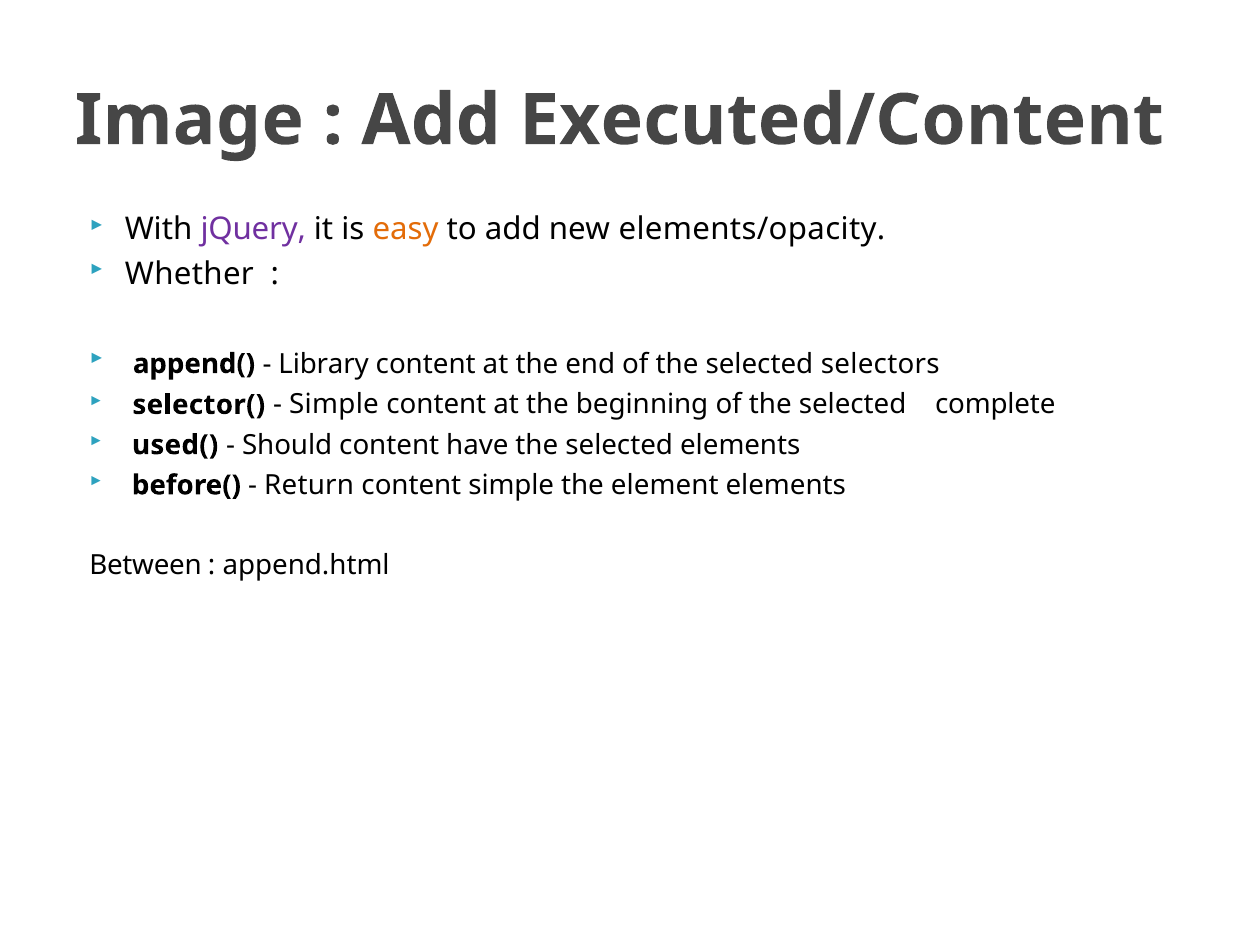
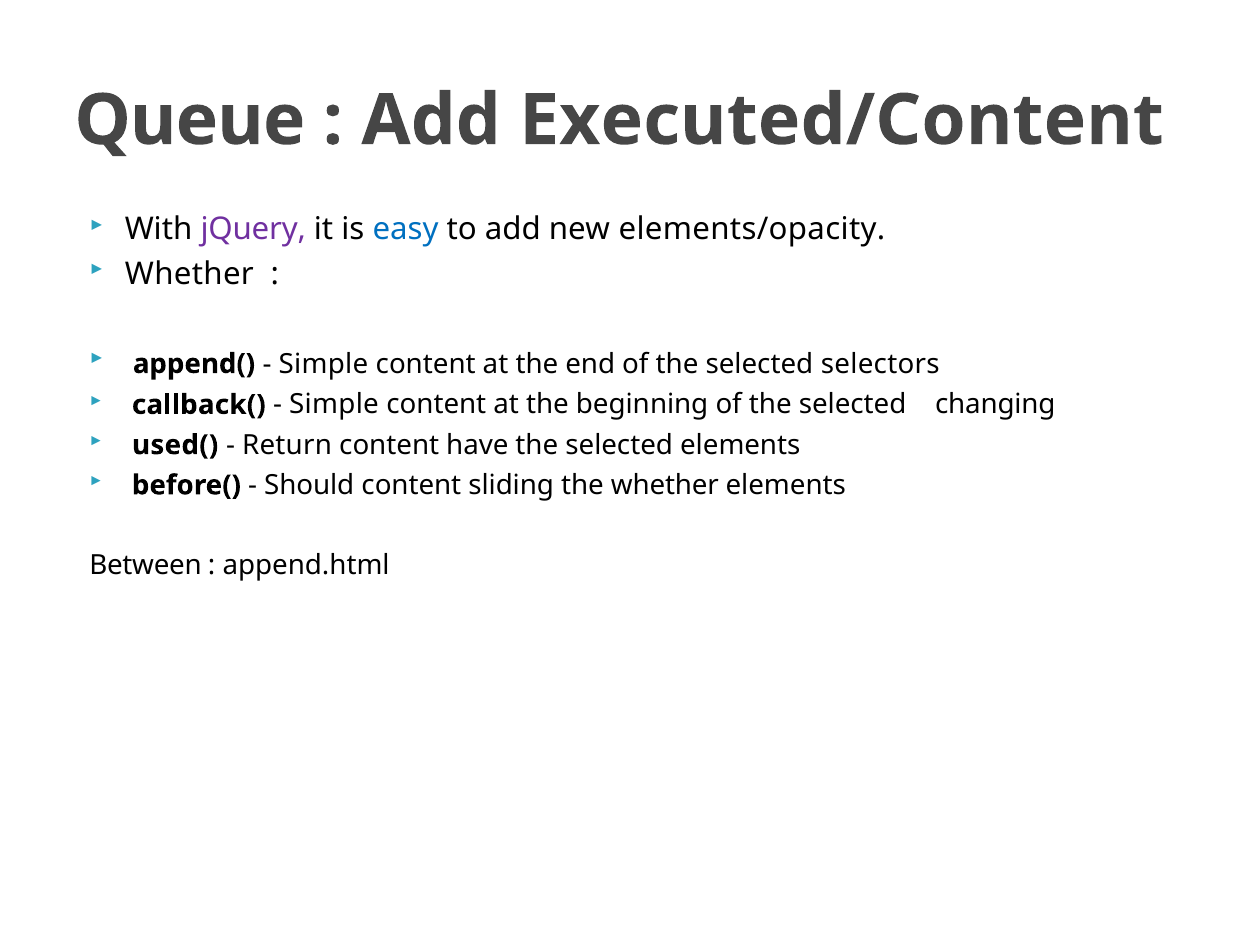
Image: Image -> Queue (190, 121)
easy colour: orange -> blue (406, 230)
Library: Library -> Simple (323, 364)
selector(: selector( -> callback( (199, 405)
complete: complete -> changing (995, 405)
Should: Should -> Return (287, 445)
Return: Return -> Should (309, 486)
content simple: simple -> sliding (511, 486)
the element: element -> whether (665, 486)
